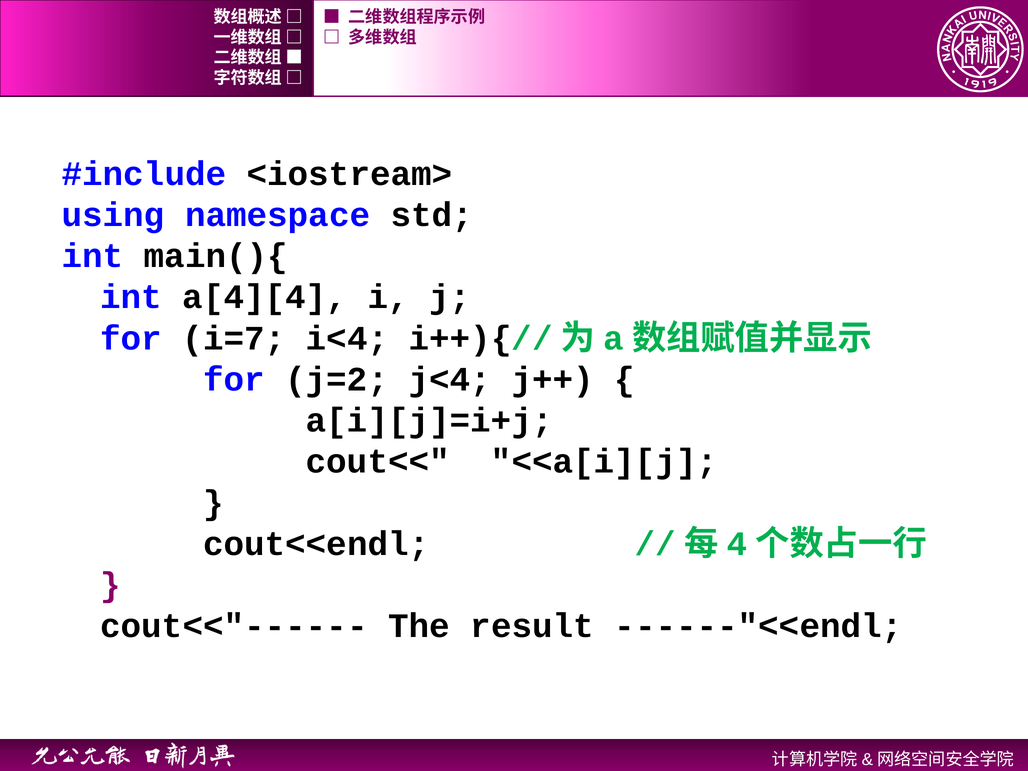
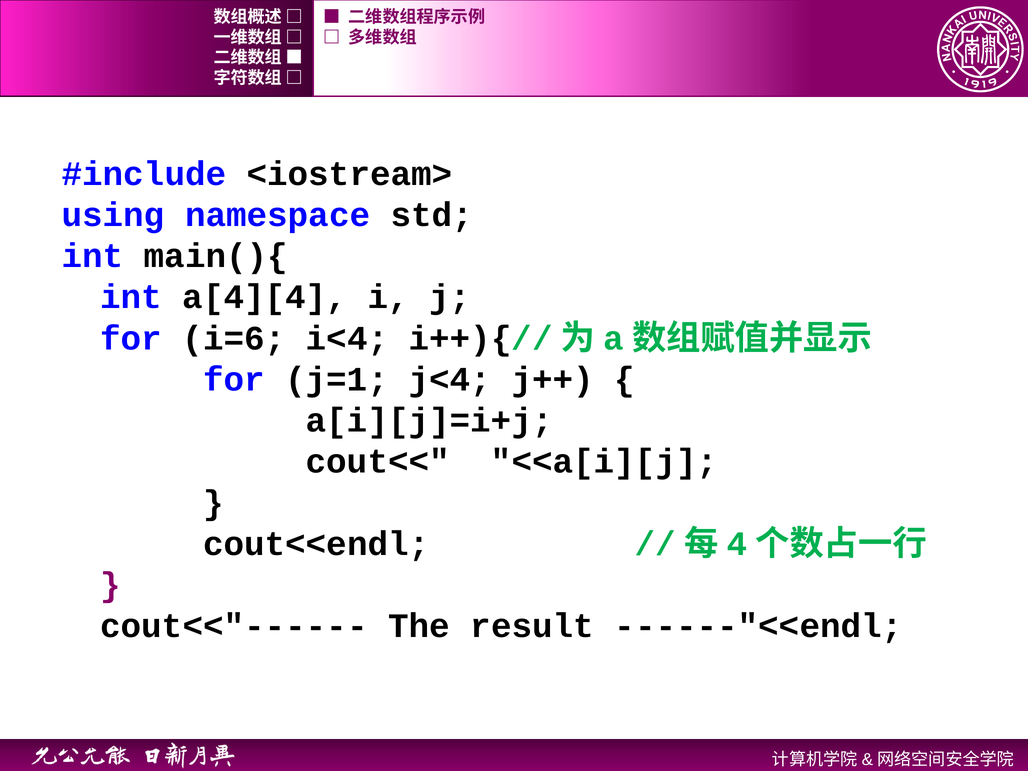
i=7: i=7 -> i=6 (234, 338)
j=2: j=2 -> j=1 (337, 379)
